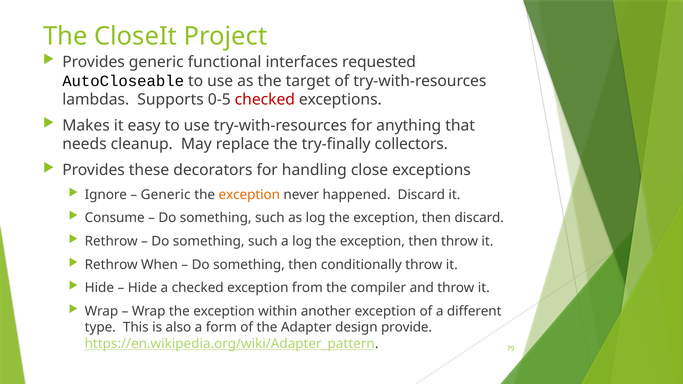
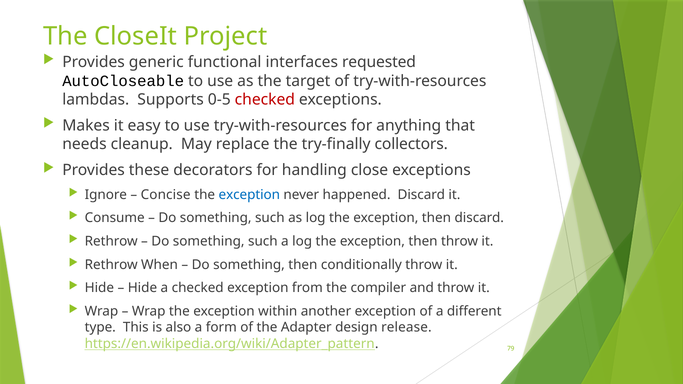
Generic: Generic -> Concise (166, 195)
exception colour: orange -> blue (249, 195)
provide: provide -> release (406, 328)
